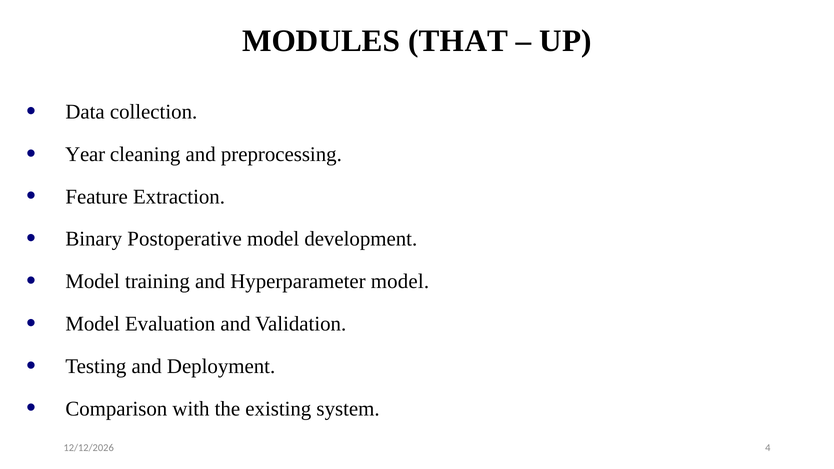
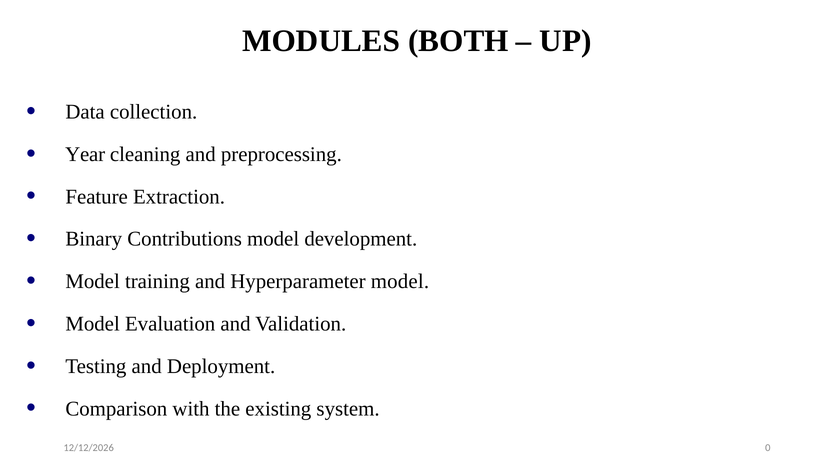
THAT: THAT -> BOTH (458, 41)
Postoperative: Postoperative -> Contributions (185, 239)
4: 4 -> 0 (768, 448)
